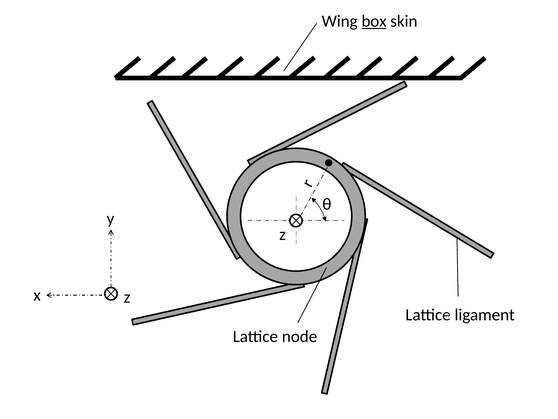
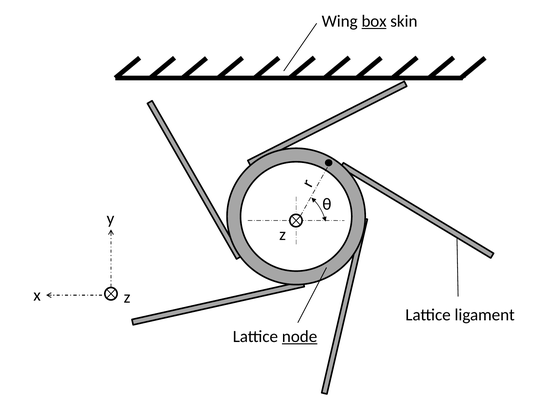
node underline: none -> present (300, 336)
